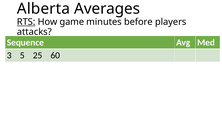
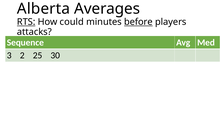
game: game -> could (72, 22)
before underline: none -> present (138, 22)
5: 5 -> 2 (22, 55)
60: 60 -> 30 (55, 55)
